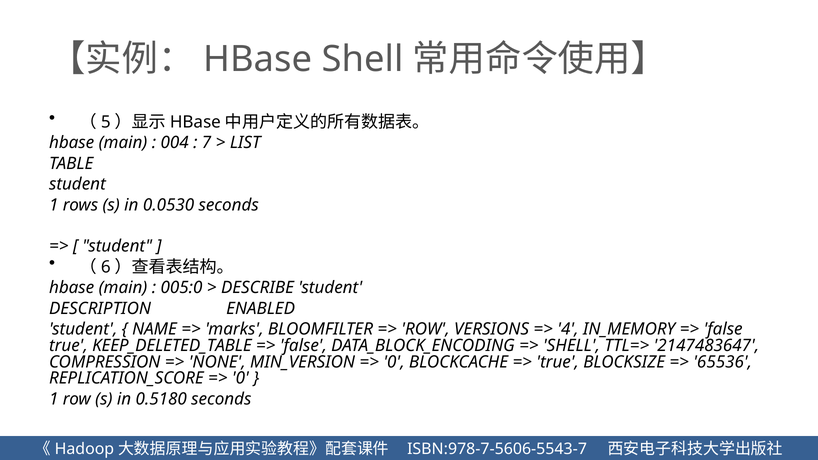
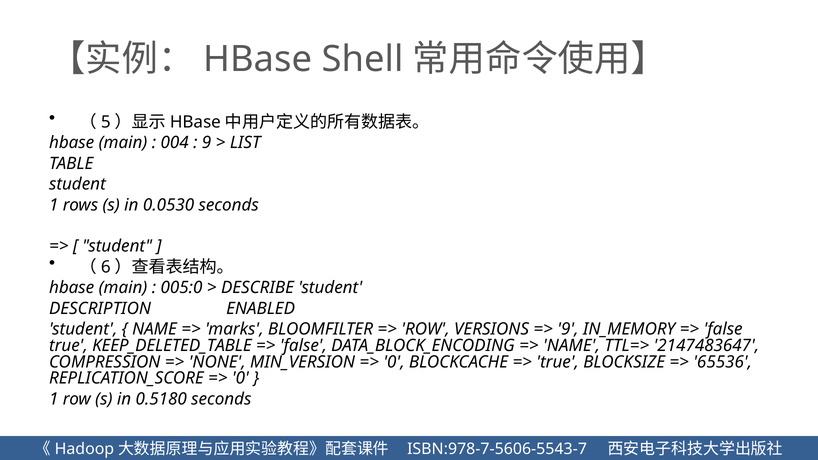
7: 7 -> 9 (207, 143)
4: 4 -> 9 (568, 329)
SHELL: SHELL -> NAME (571, 346)
